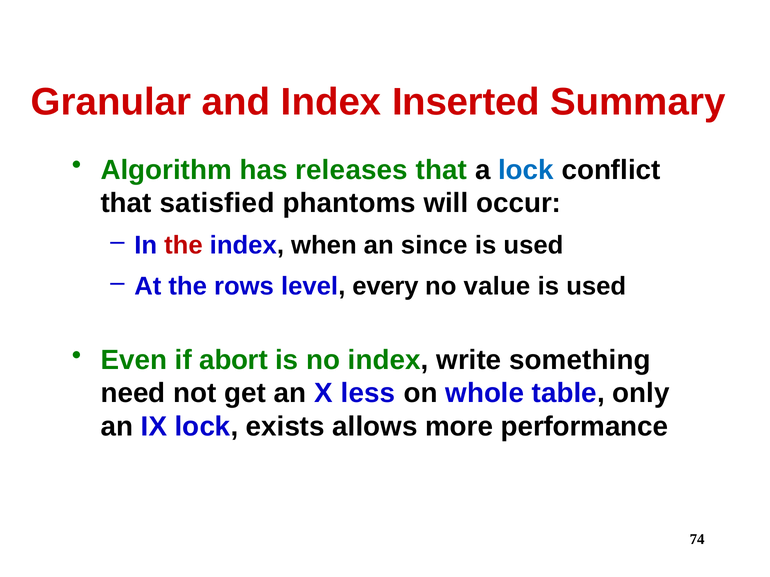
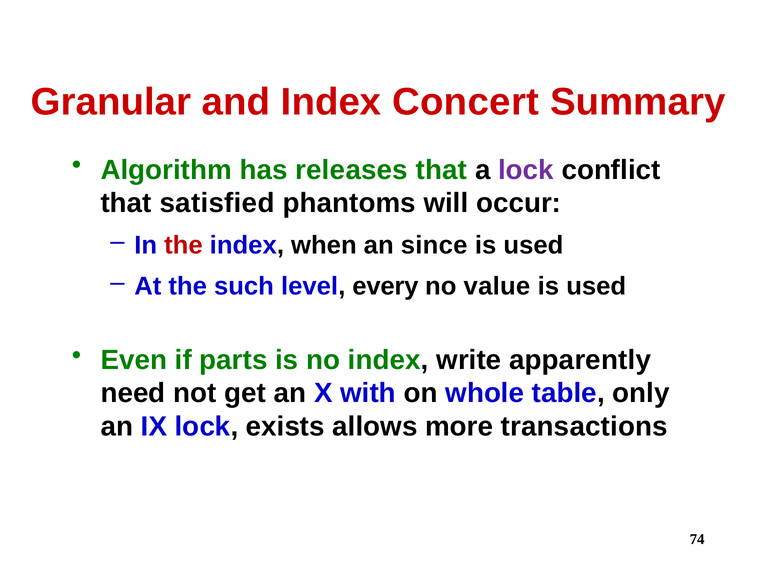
Inserted: Inserted -> Concert (466, 102)
lock colour: blue -> purple (526, 170)
rows: rows -> such (244, 287)
abort: abort -> parts (233, 360)
something: something -> apparently (580, 360)
less: less -> with (368, 394)
performance: performance -> transactions (584, 427)
